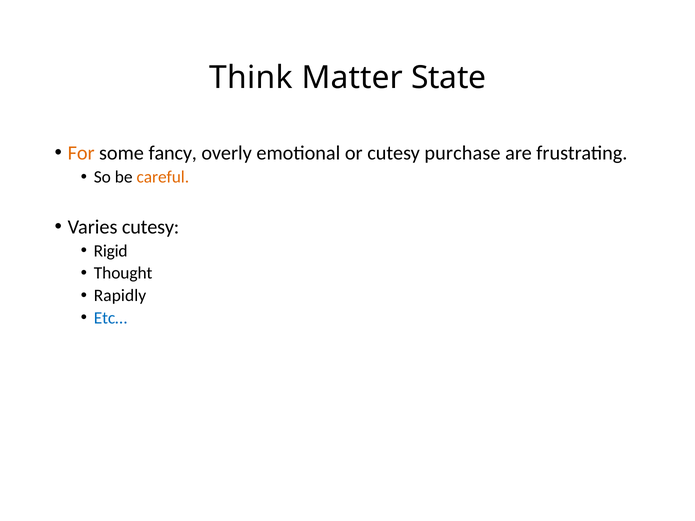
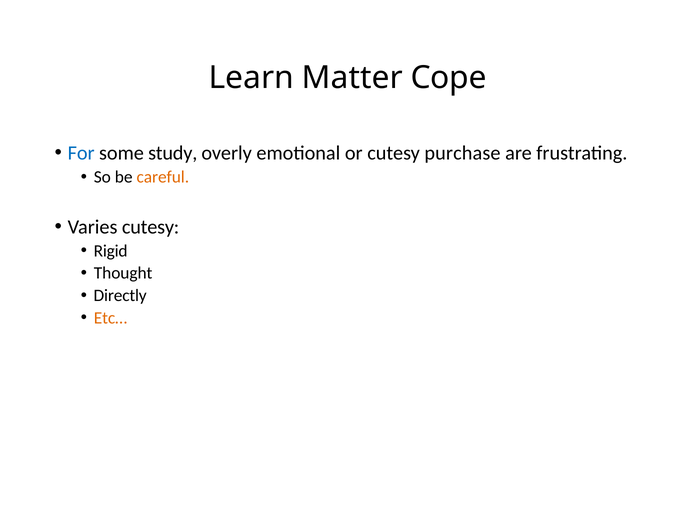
Think: Think -> Learn (251, 78)
State: State -> Cope (449, 78)
For colour: orange -> blue (81, 153)
fancy: fancy -> study (173, 153)
Rapidly: Rapidly -> Directly (120, 296)
Etc… colour: blue -> orange (110, 318)
